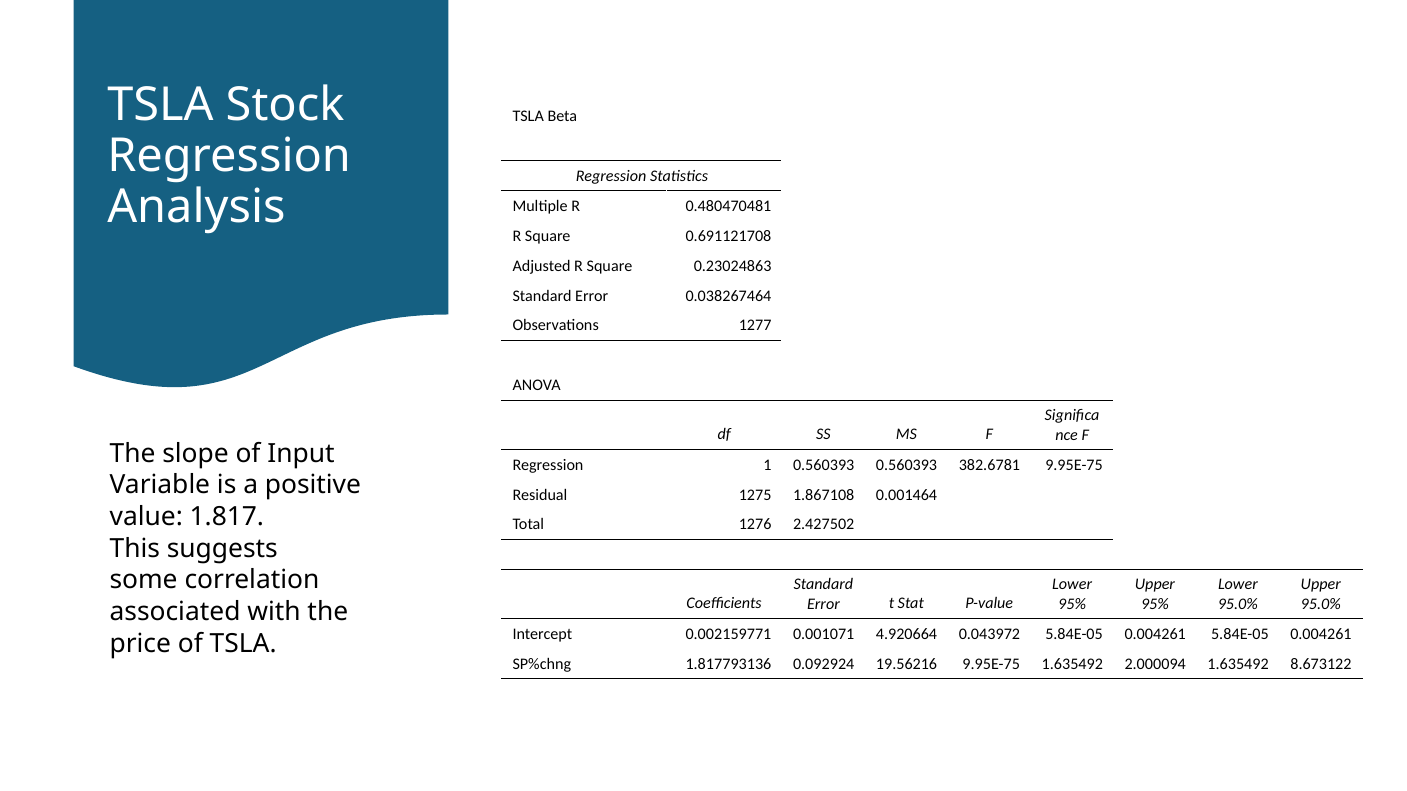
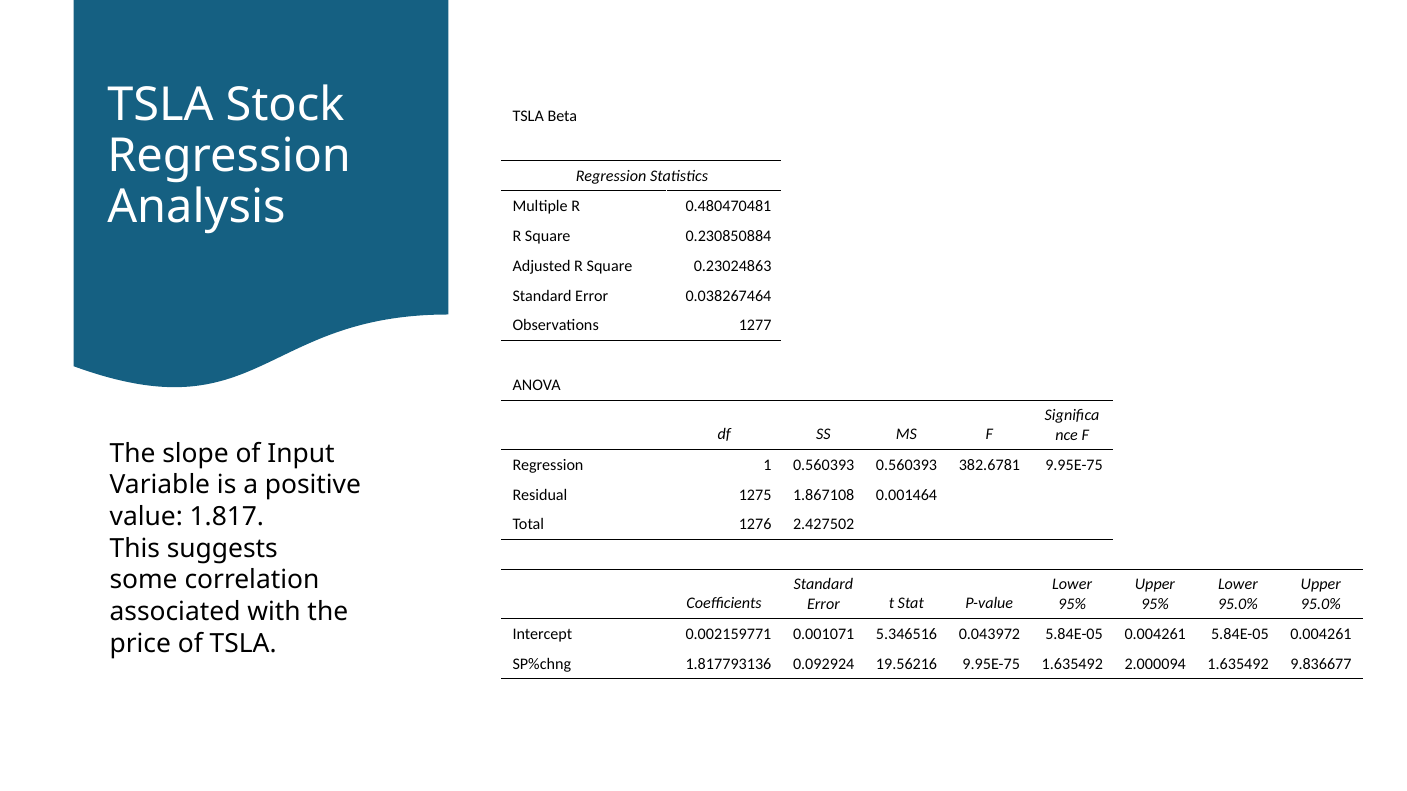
0.691121708: 0.691121708 -> 0.230850884 (728, 236)
4.920664: 4.920664 -> 5.346516 (907, 634)
8.673122: 8.673122 -> 9.836677 (1321, 664)
